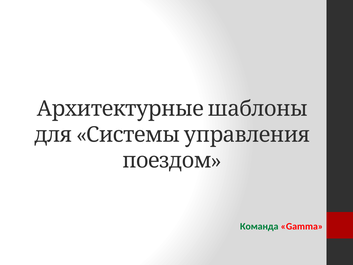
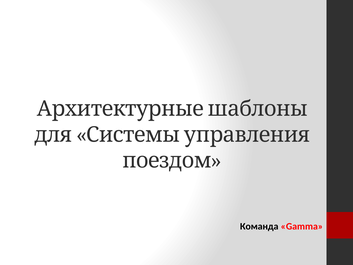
Команда colour: green -> black (259, 226)
